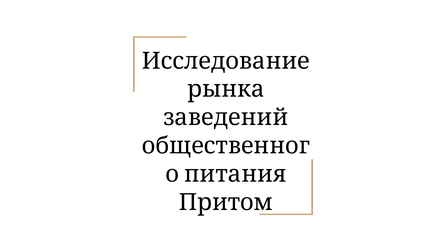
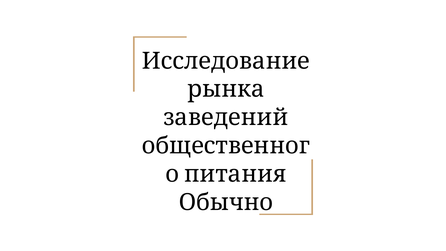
Притом: Притом -> Обычно (226, 202)
